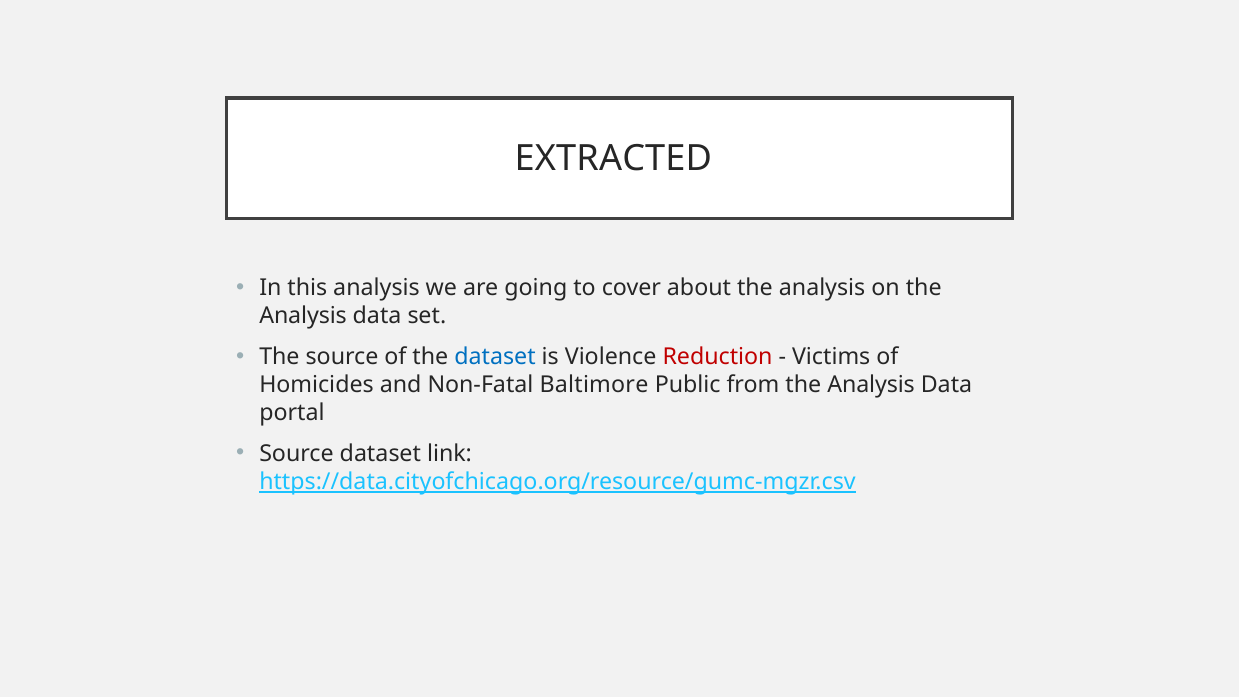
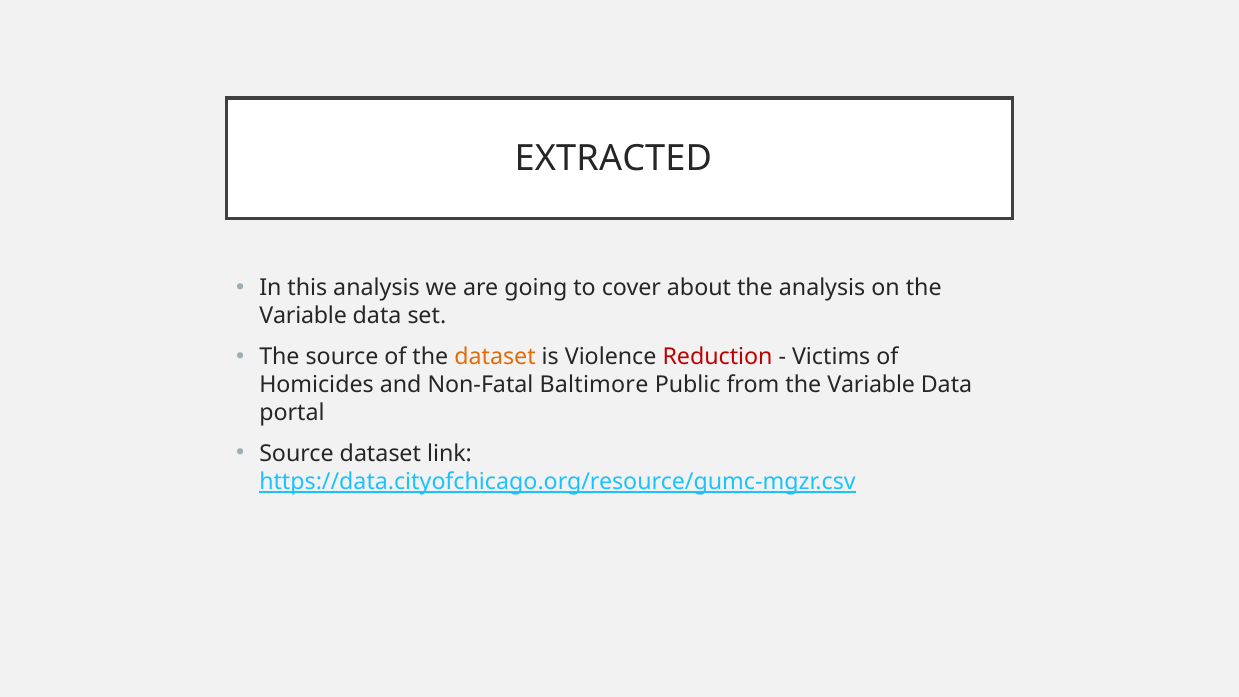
Analysis: Analysis -> Variable (303, 316)
dataset colour: blue -> orange (495, 357)
from the Analysis: Analysis -> Variable (871, 385)
